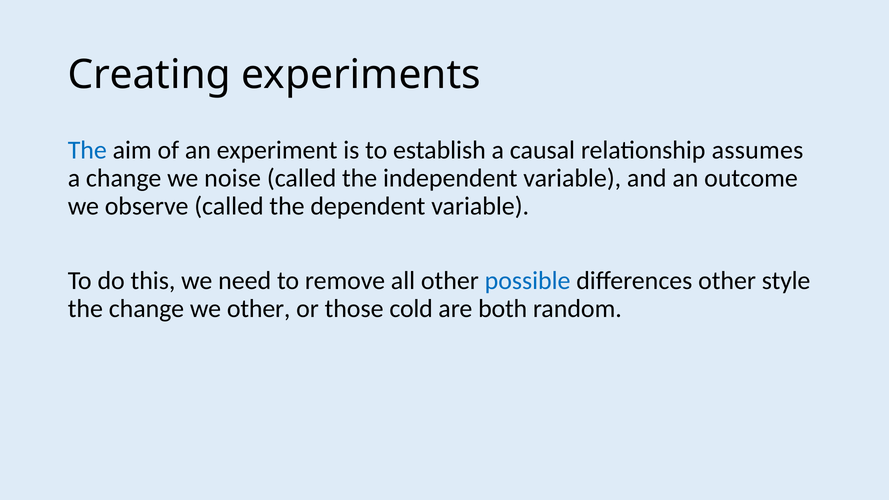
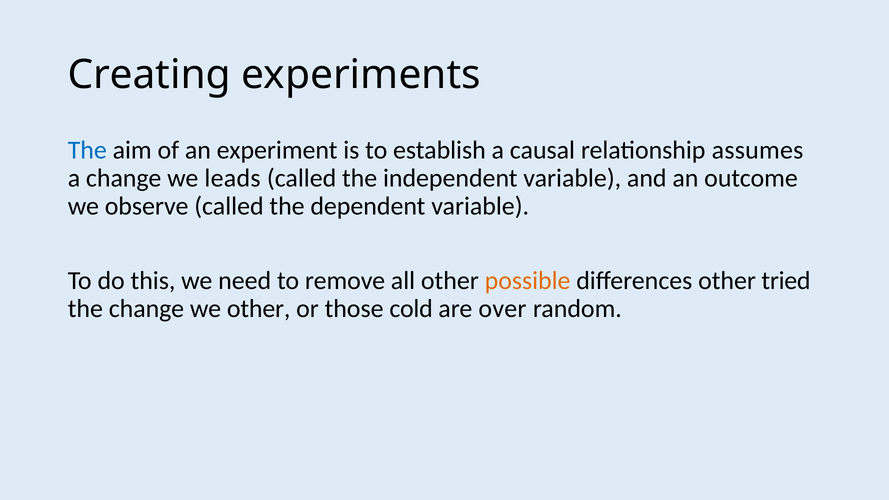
noise: noise -> leads (233, 178)
possible colour: blue -> orange (528, 281)
style: style -> tried (786, 281)
both: both -> over (502, 309)
